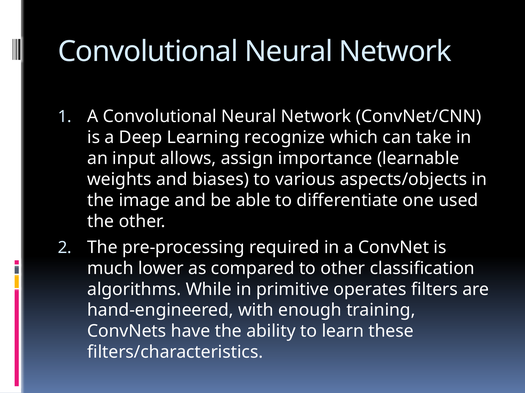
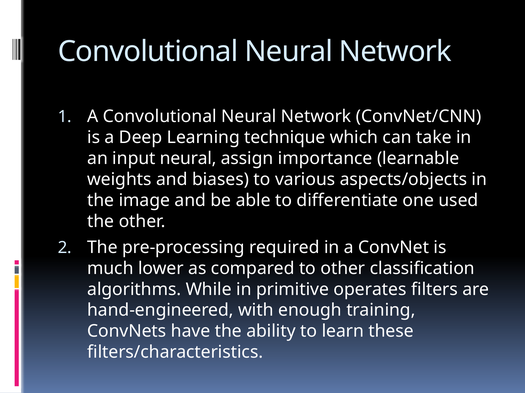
recognize: recognize -> technique (285, 138)
input allows: allows -> neural (188, 159)
